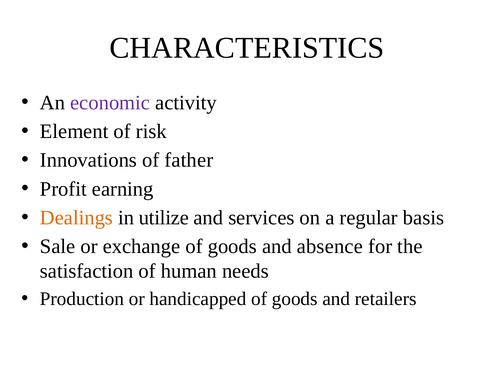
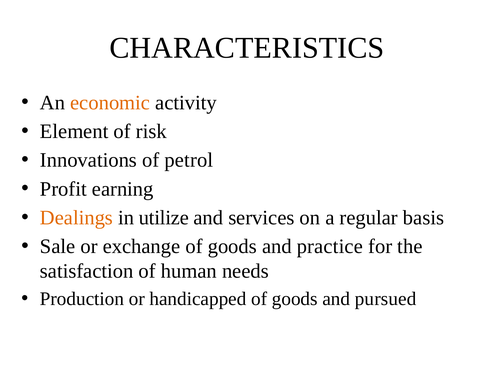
economic colour: purple -> orange (110, 103)
father: father -> petrol (189, 160)
absence: absence -> practice (330, 247)
retailers: retailers -> pursued (386, 299)
